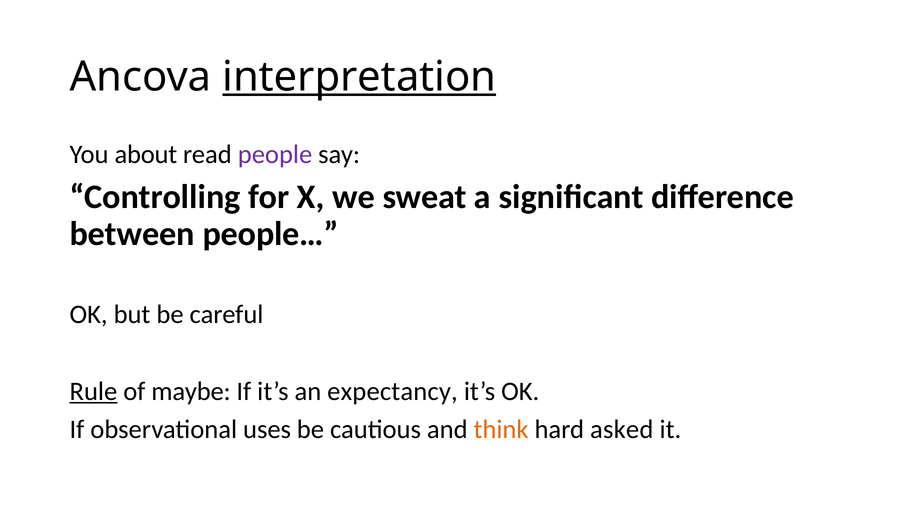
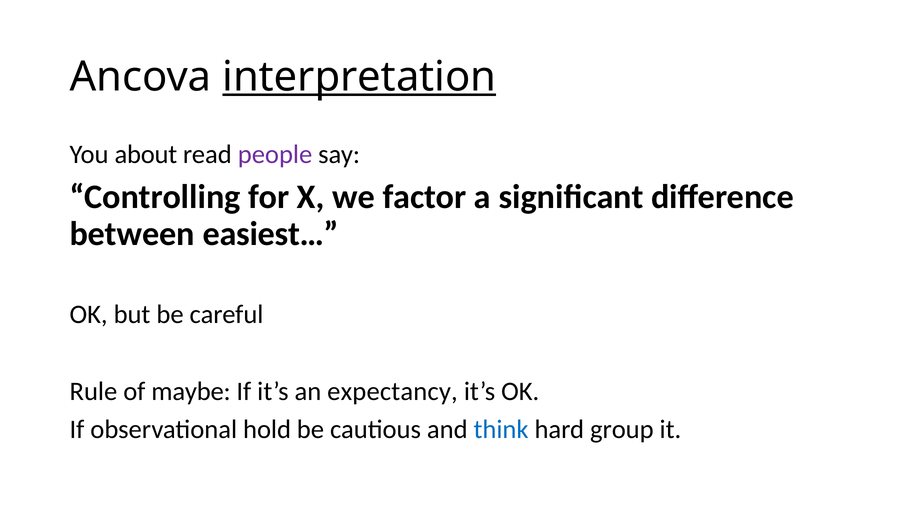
sweat: sweat -> factor (424, 197)
people…: people… -> easiest… (271, 234)
Rule underline: present -> none (93, 391)
uses: uses -> hold (267, 429)
think colour: orange -> blue (501, 429)
asked: asked -> group (622, 429)
